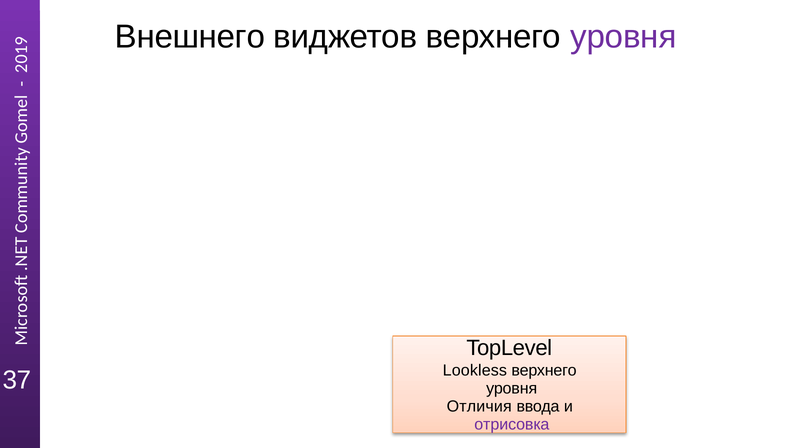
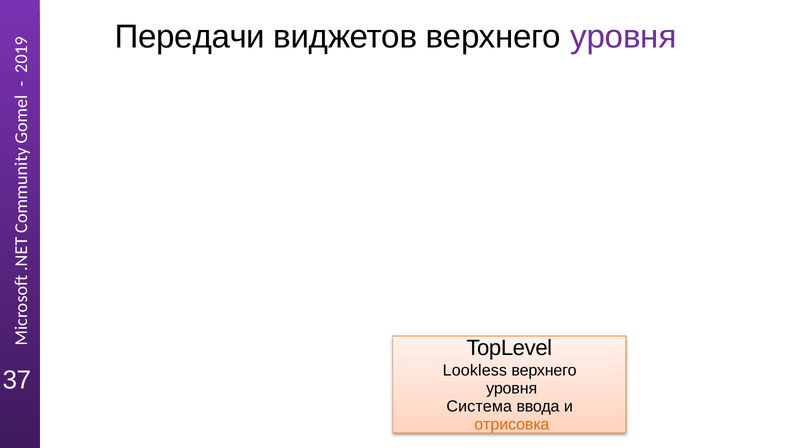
Внешнего: Внешнего -> Передачи (190, 37)
Отличия: Отличия -> Система (479, 406)
отрисовка colour: purple -> orange (512, 424)
